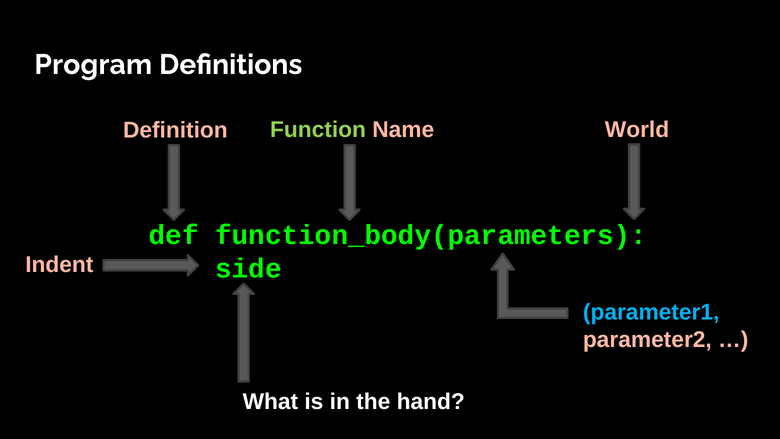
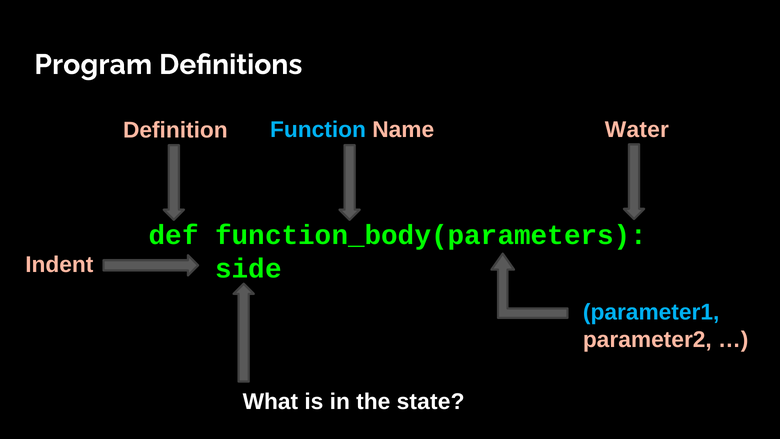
Function colour: light green -> light blue (318, 130)
World: World -> Water (637, 130)
hand: hand -> state (431, 402)
